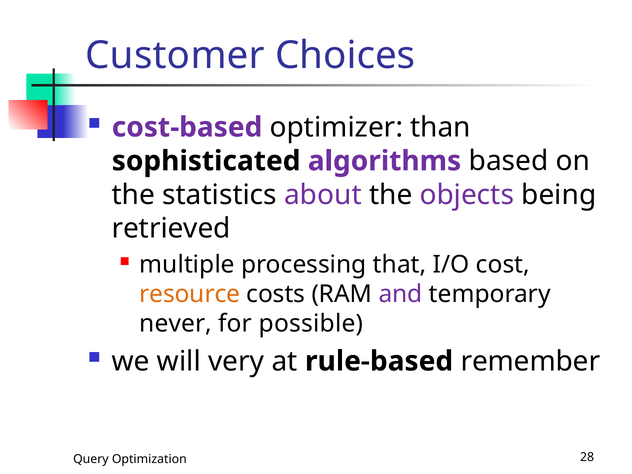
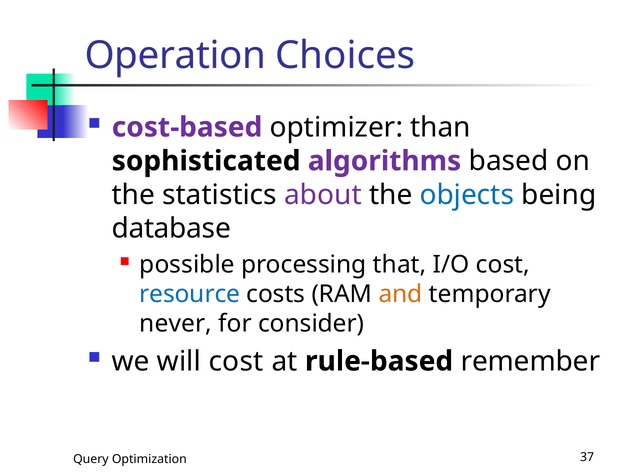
Customer: Customer -> Operation (175, 55)
objects colour: purple -> blue (467, 195)
retrieved: retrieved -> database (171, 228)
multiple: multiple -> possible (187, 265)
resource colour: orange -> blue (190, 294)
and colour: purple -> orange (401, 294)
possible: possible -> consider (311, 324)
will very: very -> cost (236, 361)
28: 28 -> 37 (587, 457)
